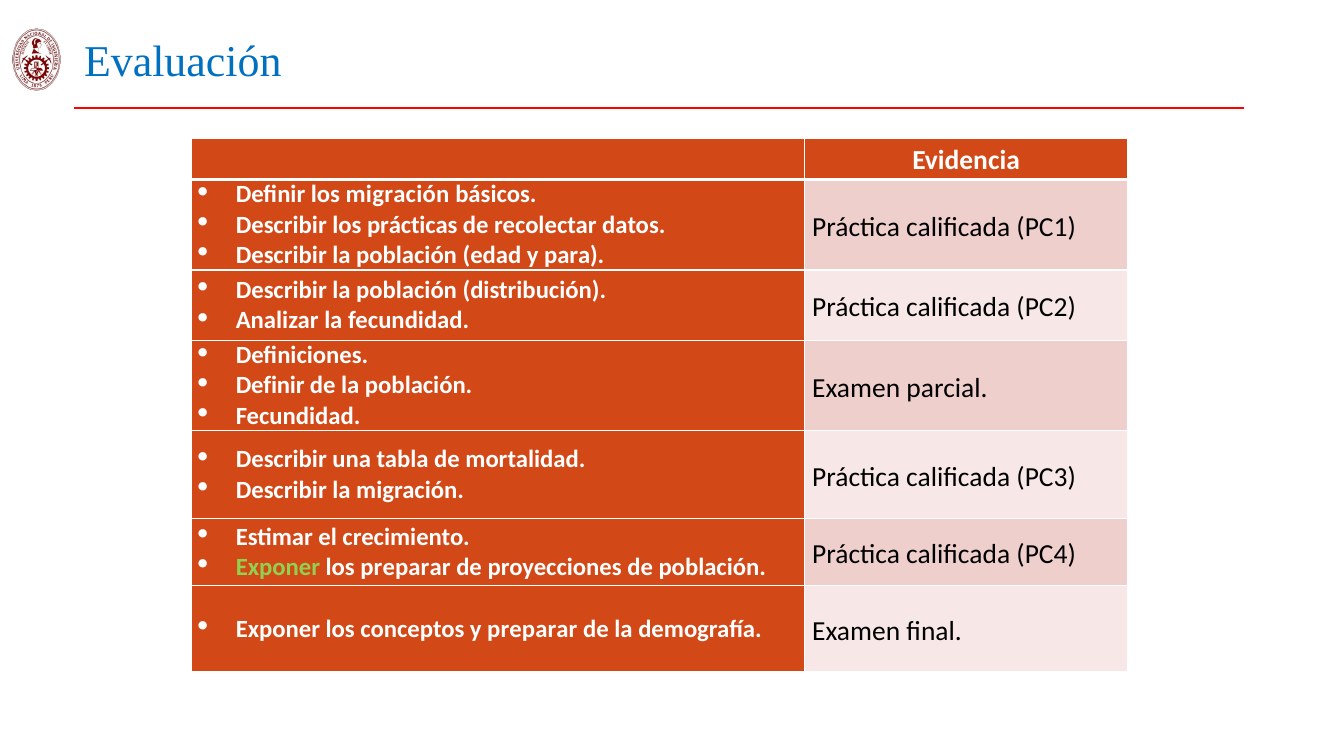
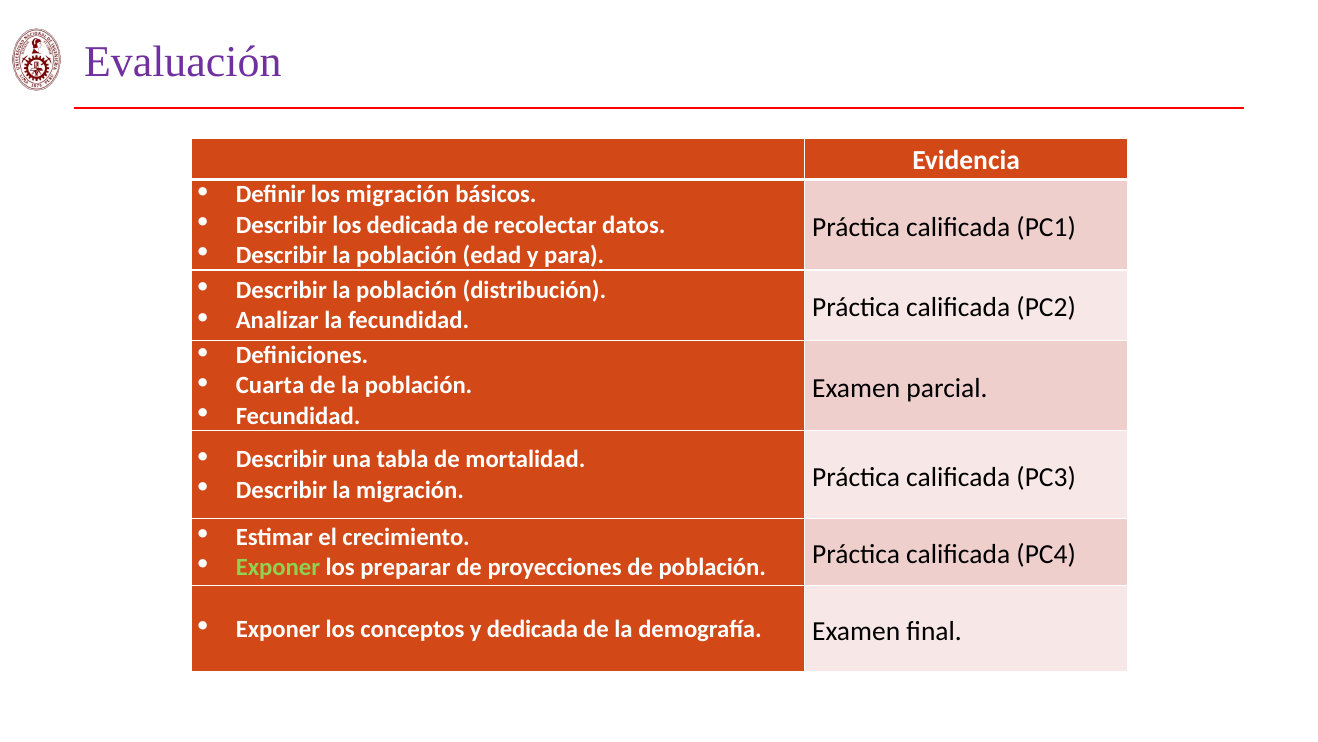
Evaluación colour: blue -> purple (183, 62)
los prácticas: prácticas -> dedicada (412, 225)
Definir: Definir -> Cuarta (270, 385)
y preparar: preparar -> dedicada (533, 628)
